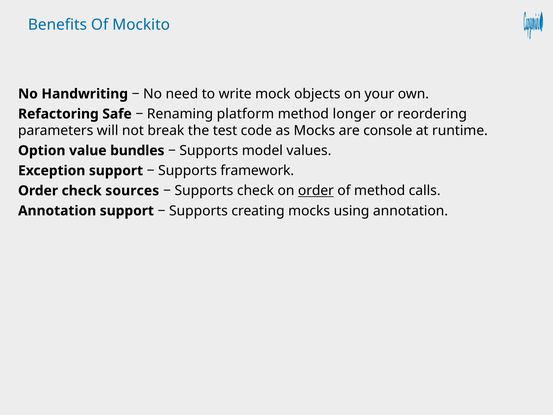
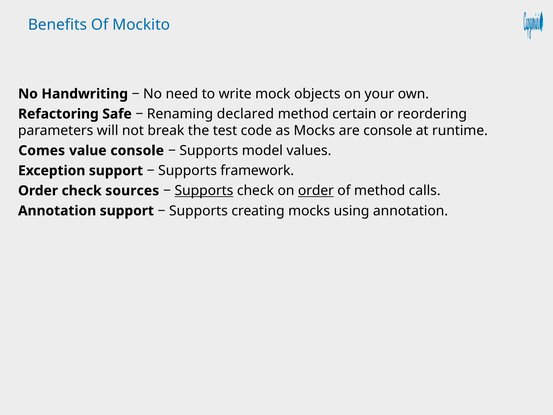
platform: platform -> declared (245, 114)
longer: longer -> certain (354, 114)
Option: Option -> Comes (42, 151)
value bundles: bundles -> console (137, 151)
Supports underline: none -> present (204, 191)
